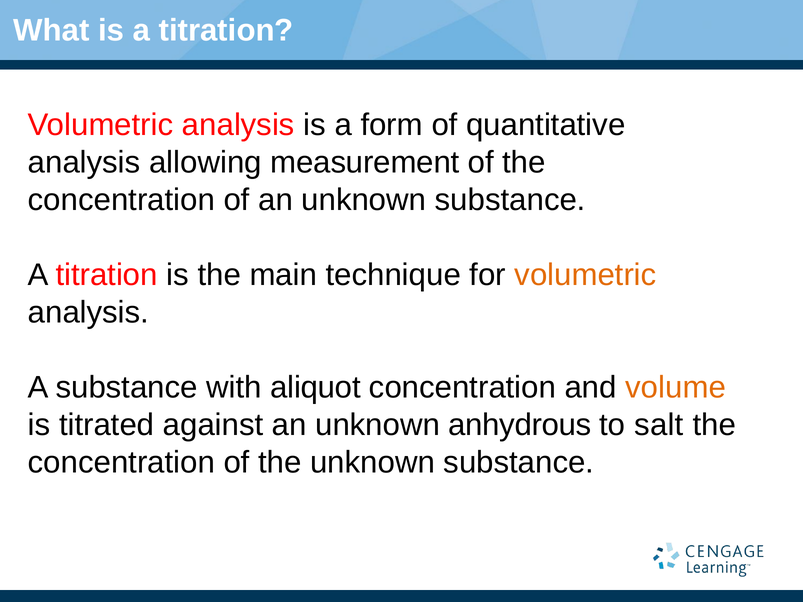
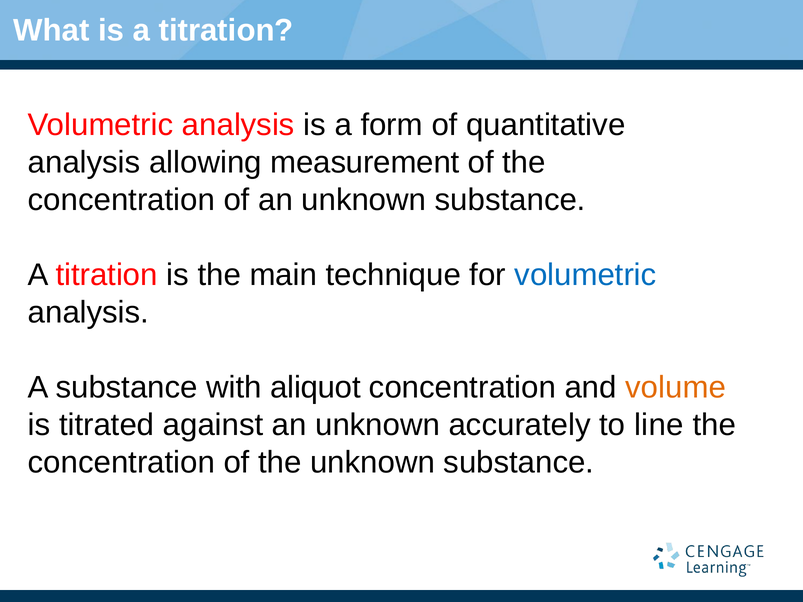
volumetric colour: orange -> blue (585, 275)
anhydrous: anhydrous -> accurately (520, 425)
salt: salt -> line (659, 425)
